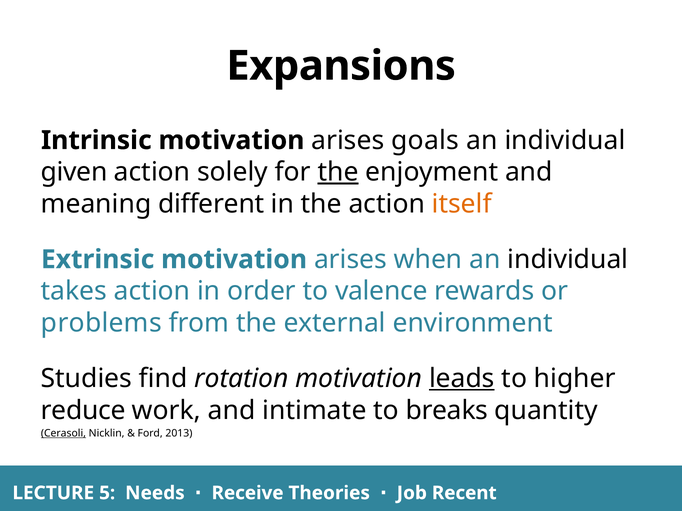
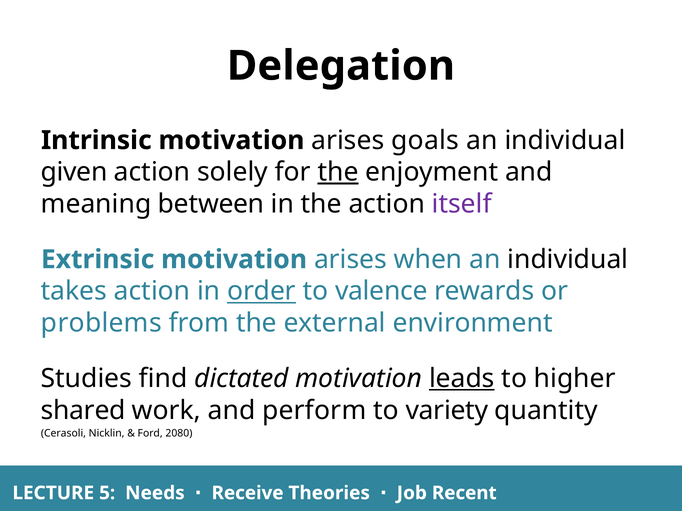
Expansions: Expansions -> Delegation (341, 66)
different: different -> between (211, 204)
itself colour: orange -> purple (462, 204)
order underline: none -> present (262, 291)
rotation: rotation -> dictated (241, 379)
reduce: reduce -> shared (83, 411)
intimate: intimate -> perform (314, 411)
breaks: breaks -> variety (447, 411)
Cerasoli underline: present -> none (63, 434)
2013: 2013 -> 2080 (179, 434)
